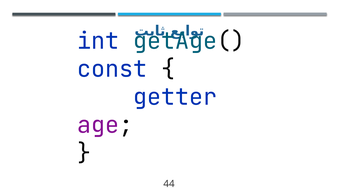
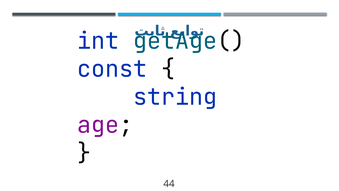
getter: getter -> string (175, 97)
